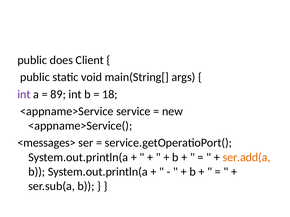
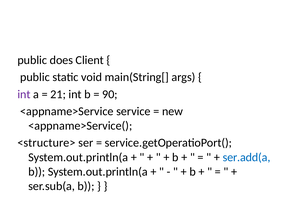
89: 89 -> 21 (58, 94)
18: 18 -> 90 (110, 94)
<messages>: <messages> -> <structure> (46, 143)
ser.add(a colour: orange -> blue (247, 158)
